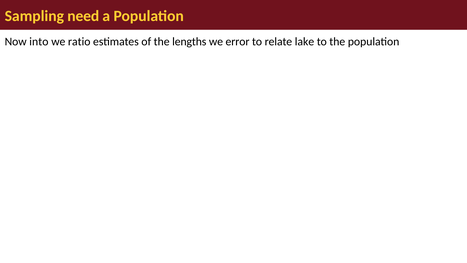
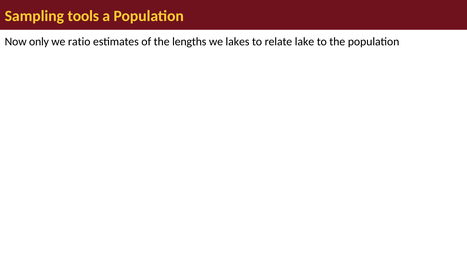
need: need -> tools (83, 16)
into: into -> only (39, 42)
error: error -> lakes (238, 42)
